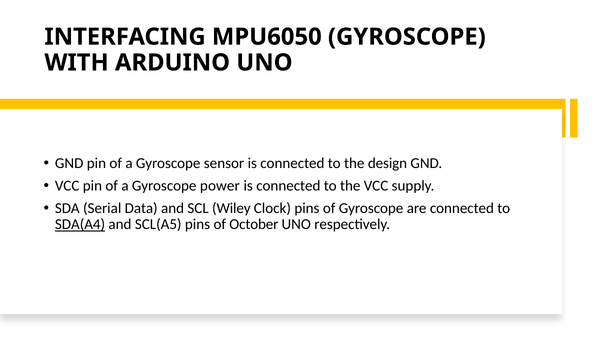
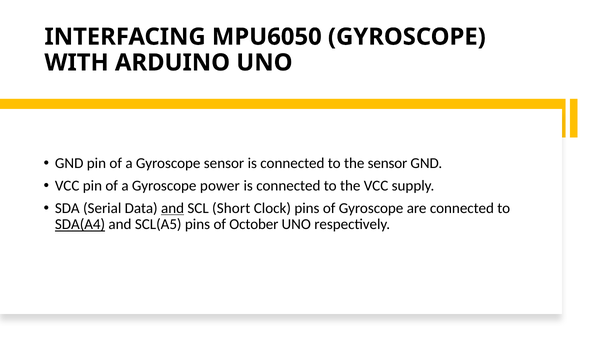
the design: design -> sensor (388, 163)
and underline: none -> present (173, 208)
Wiley: Wiley -> Short (231, 208)
